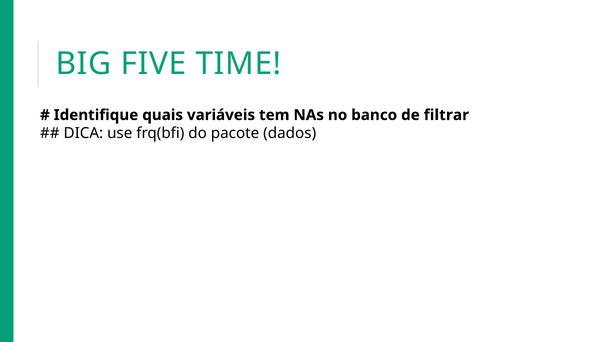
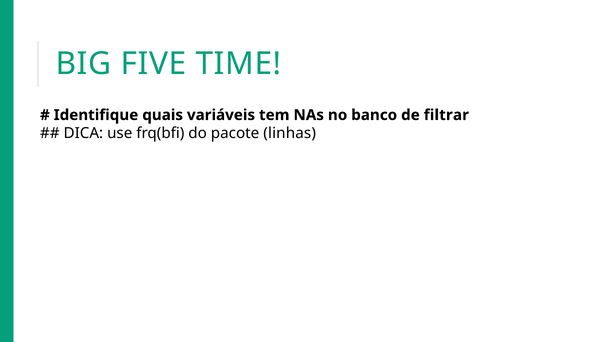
dados: dados -> linhas (290, 133)
